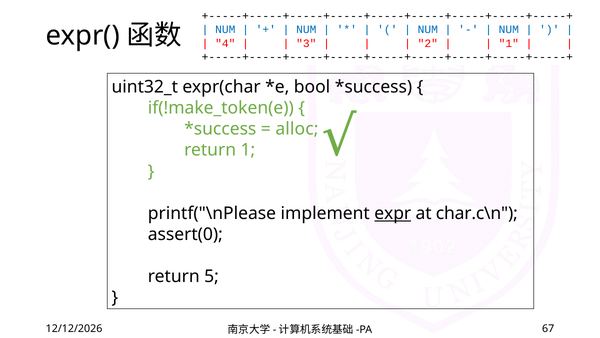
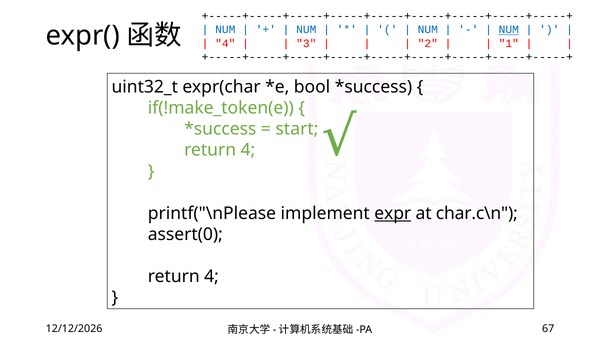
NUM underline: none -> present (509, 30)
alloc: alloc -> start (297, 129)
1: 1 -> 4 (248, 150)
5: 5 -> 4 (212, 276)
